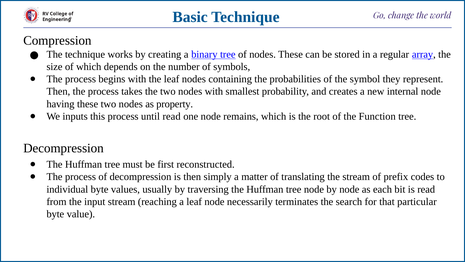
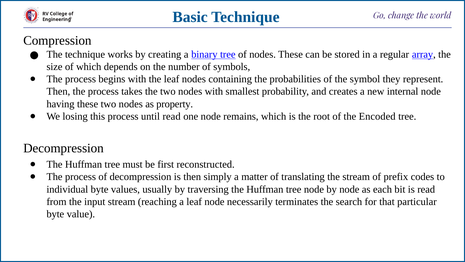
inputs: inputs -> losing (75, 116)
Function: Function -> Encoded (377, 116)
